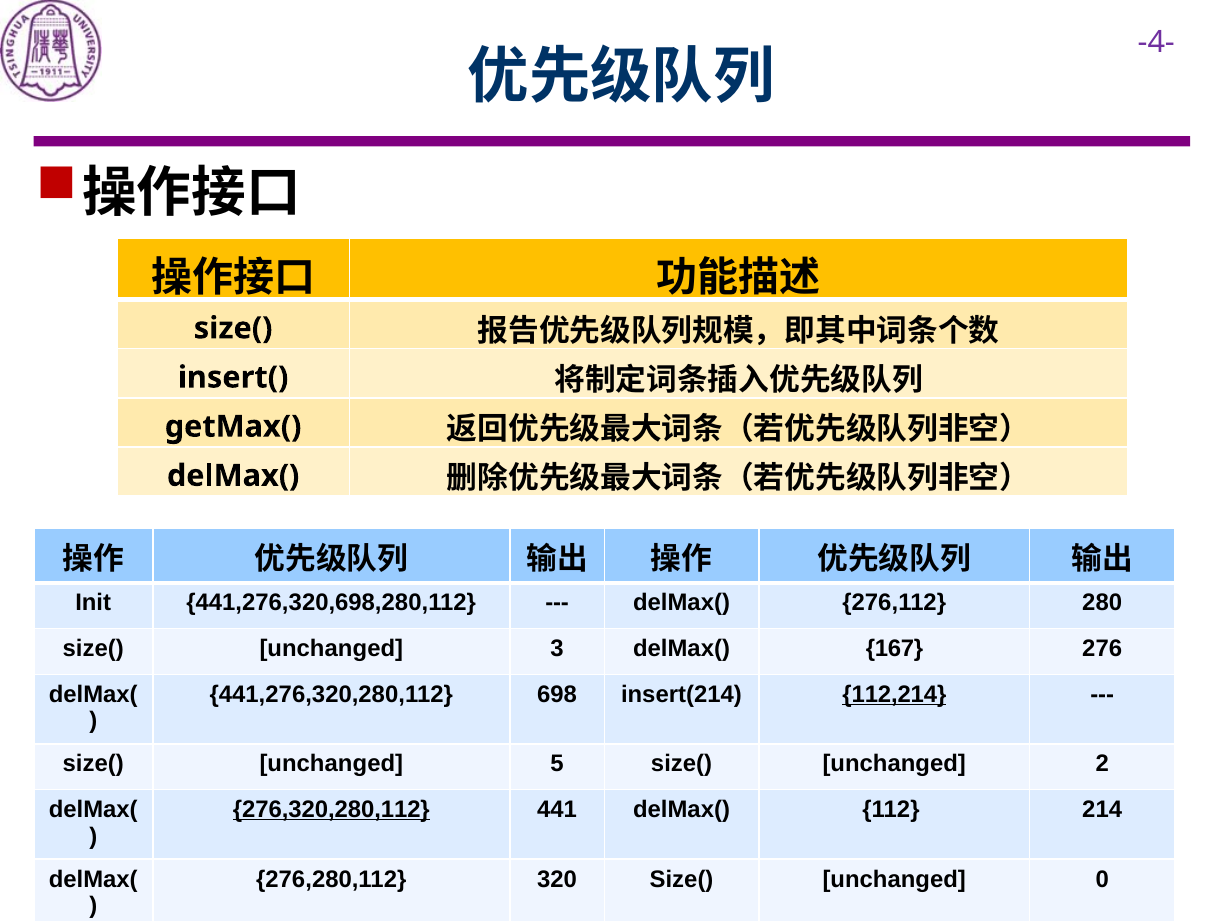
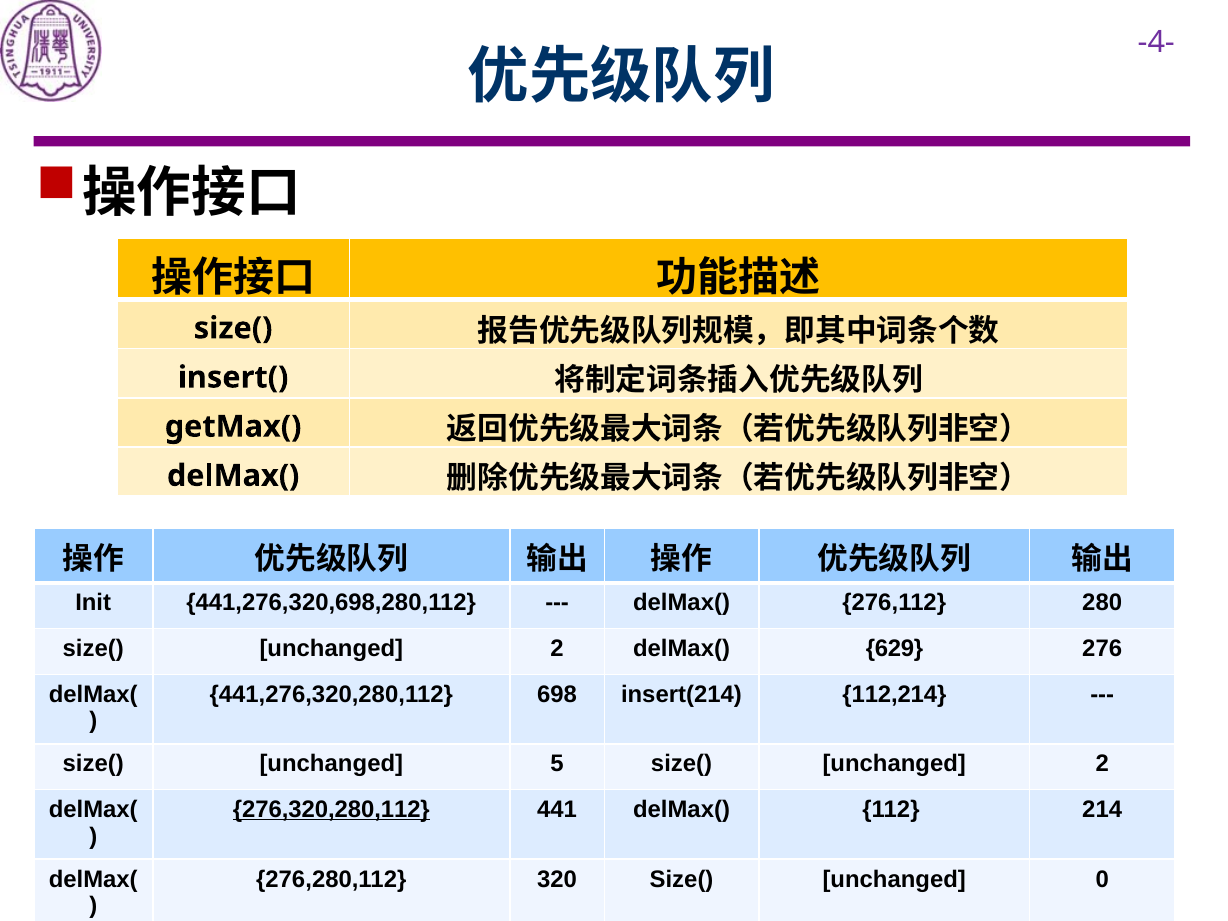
3: 3 -> 2 (557, 649)
167: 167 -> 629 (894, 649)
112,214 underline: present -> none (894, 694)
